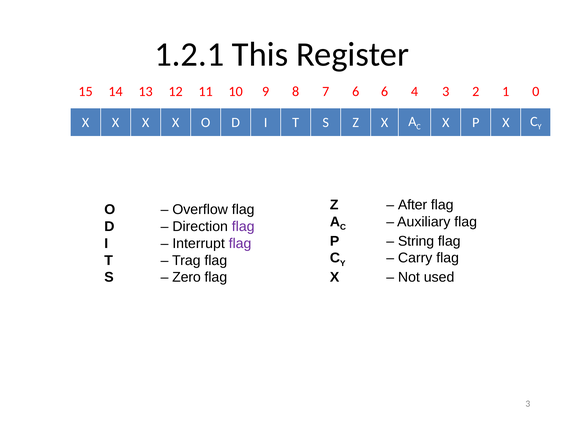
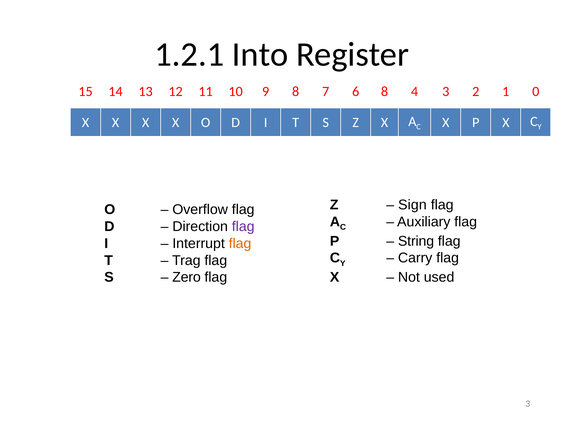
This: This -> Into (260, 55)
6 6: 6 -> 8 (385, 91)
After: After -> Sign (412, 205)
flag colour: purple -> orange (240, 243)
